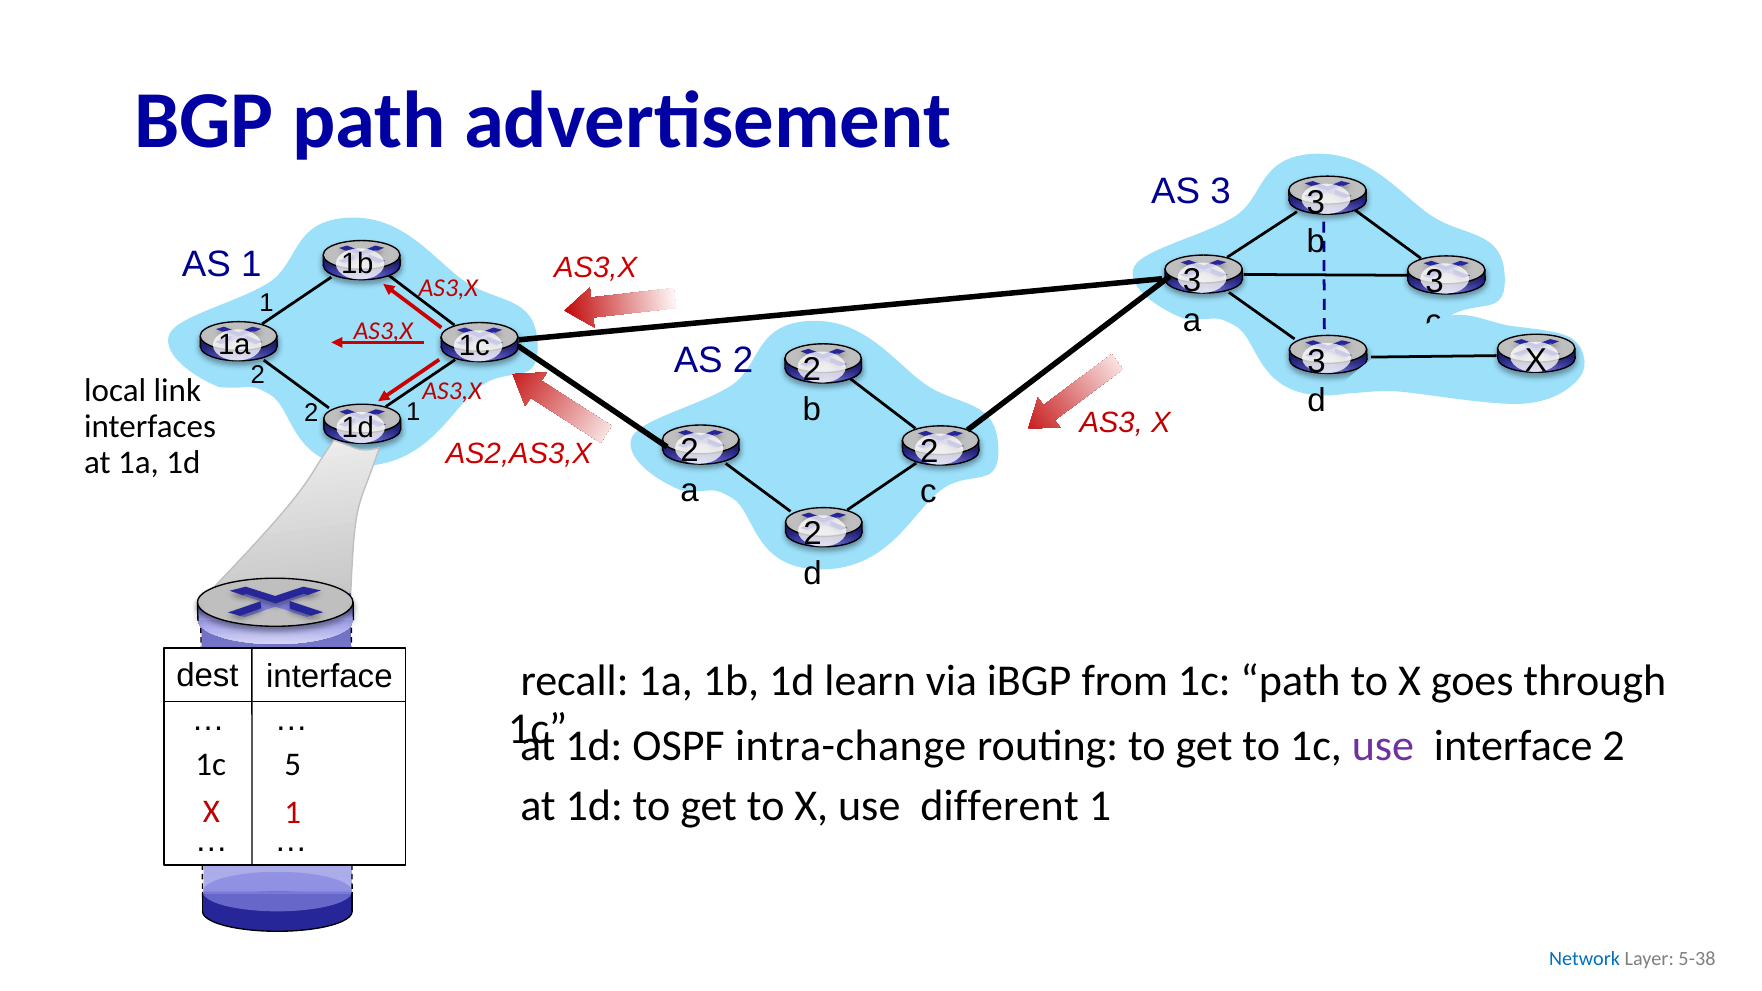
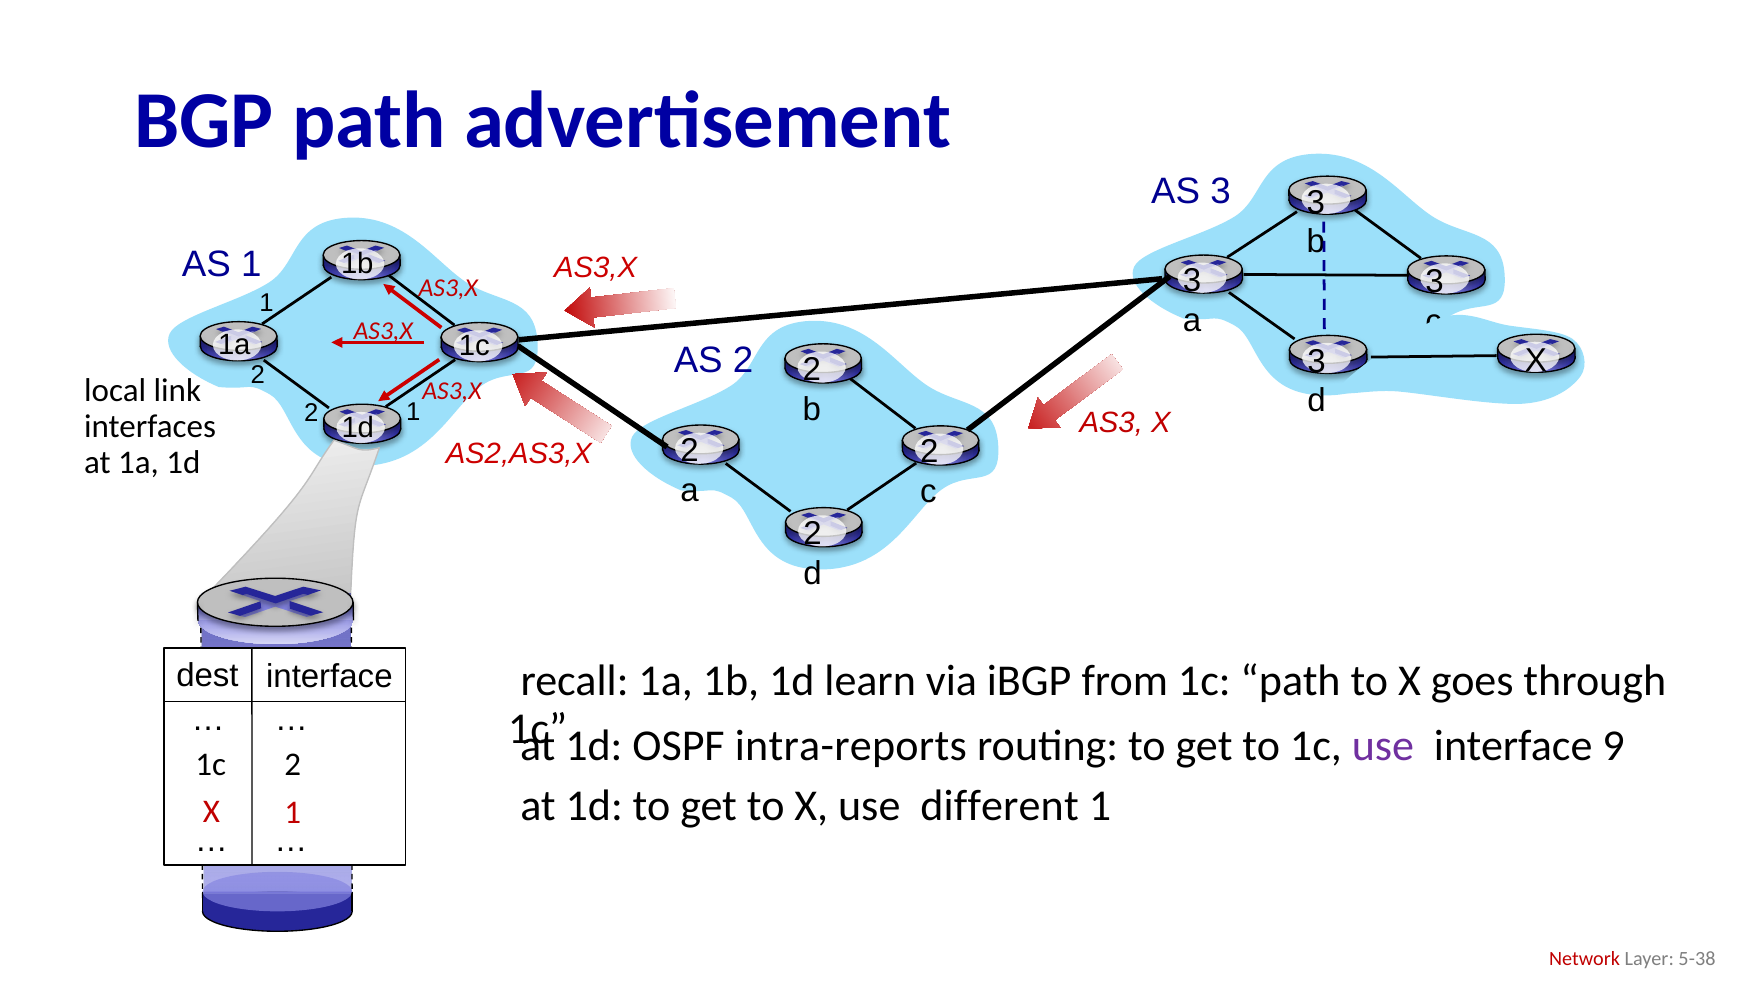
intra-change: intra-change -> intra-reports (851, 746)
interface 2: 2 -> 9 (1613, 746)
1c 5: 5 -> 2 (293, 764)
Network colour: blue -> red (1585, 959)
